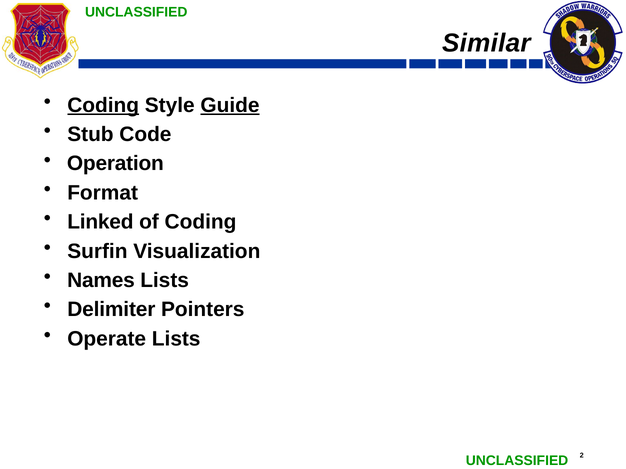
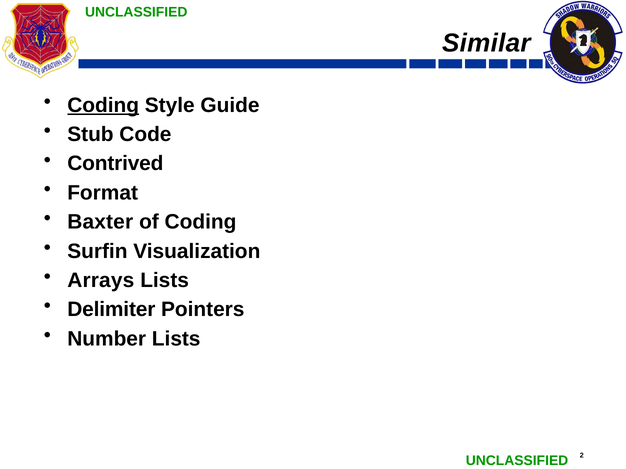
Guide underline: present -> none (230, 105)
Operation: Operation -> Contrived (115, 164)
Linked: Linked -> Baxter (100, 222)
Names: Names -> Arrays (101, 281)
Operate: Operate -> Number (107, 339)
